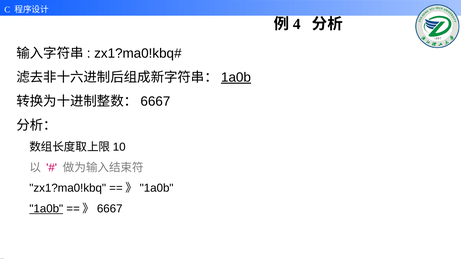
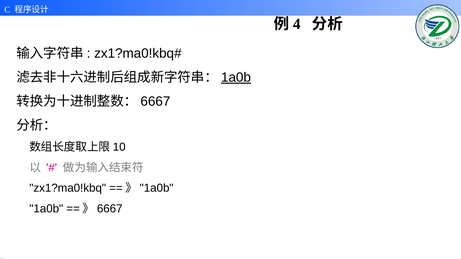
1a0b underline: present -> none (46, 209)
